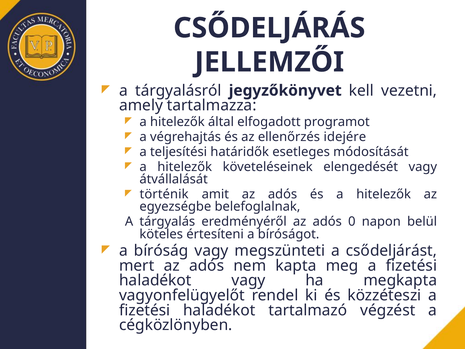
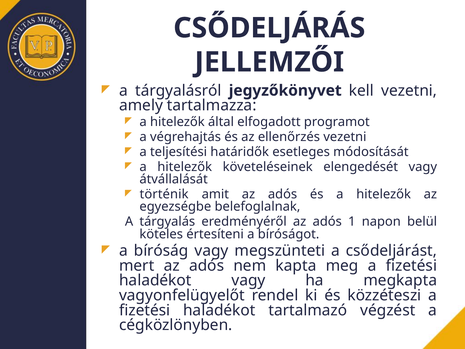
ellenőrzés idejére: idejére -> vezetni (345, 137)
0: 0 -> 1 (352, 221)
